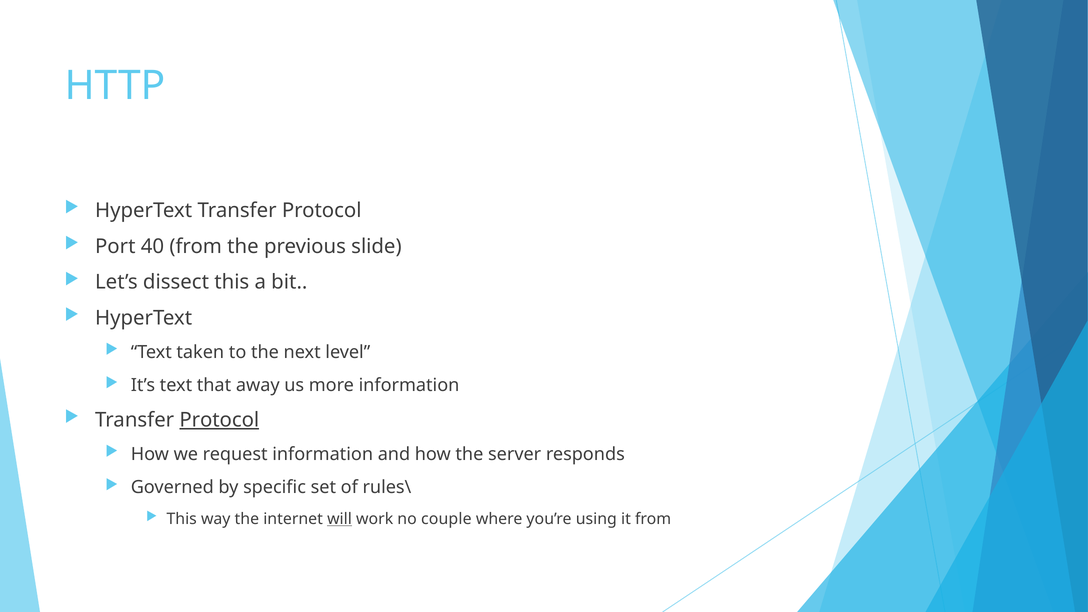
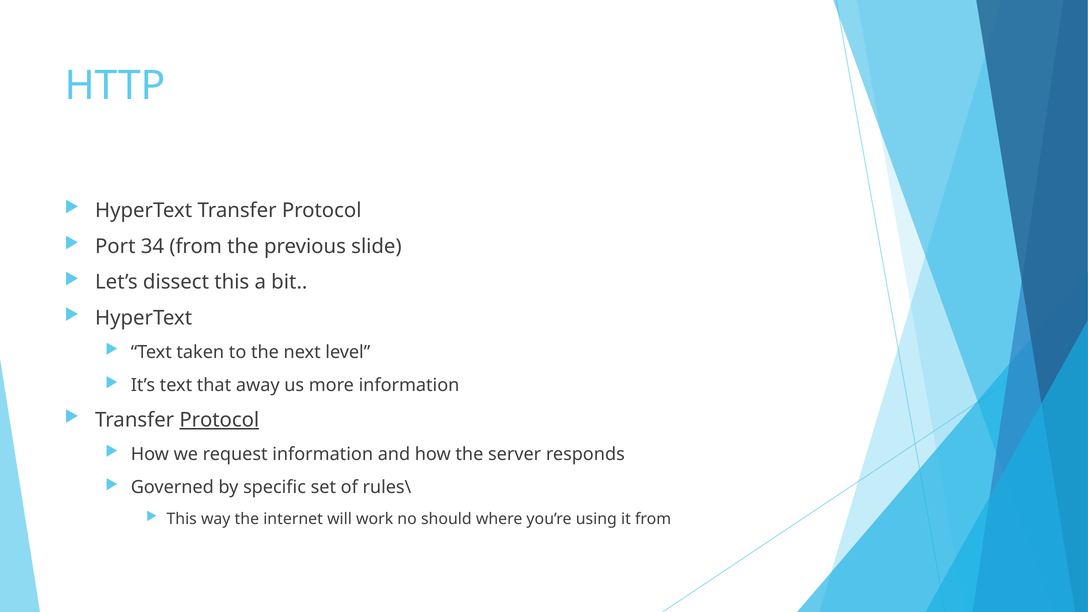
40: 40 -> 34 (152, 246)
will underline: present -> none (340, 519)
couple: couple -> should (446, 519)
